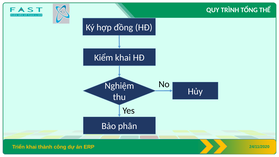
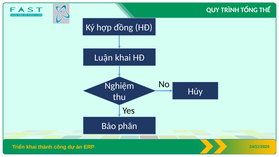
Kiểm: Kiểm -> Luận (104, 58)
